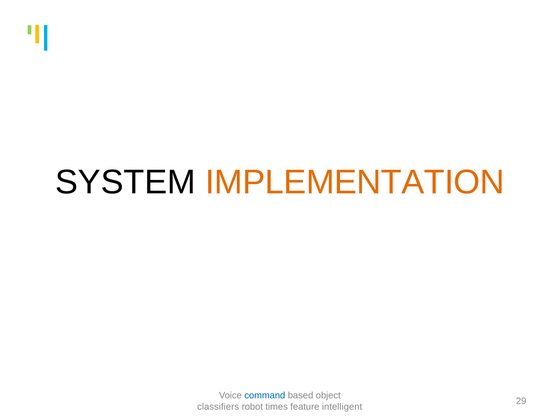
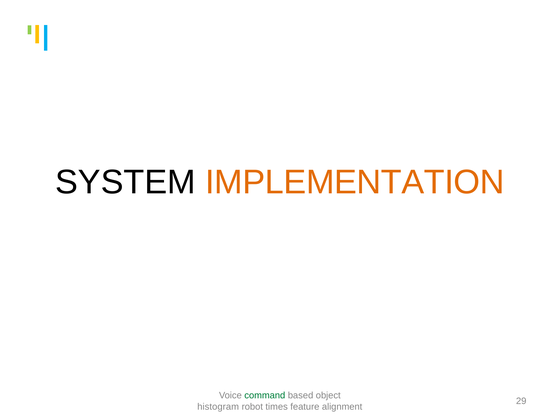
command colour: blue -> green (265, 395)
classifiers: classifiers -> histogram (218, 407)
intelligent: intelligent -> alignment (342, 407)
